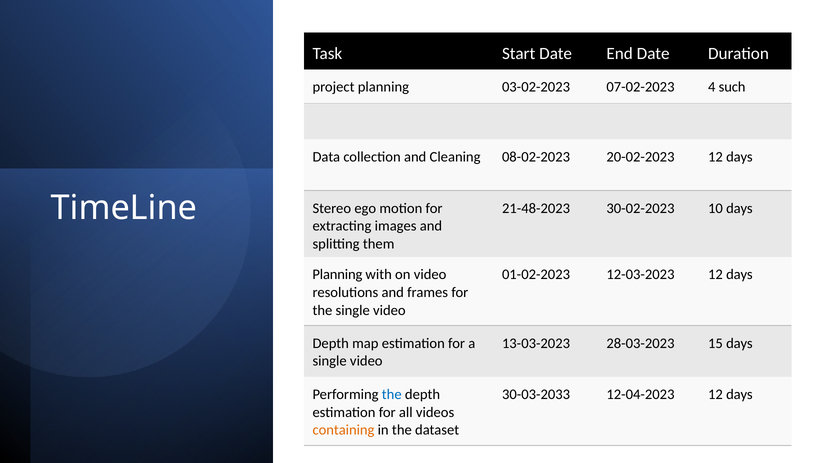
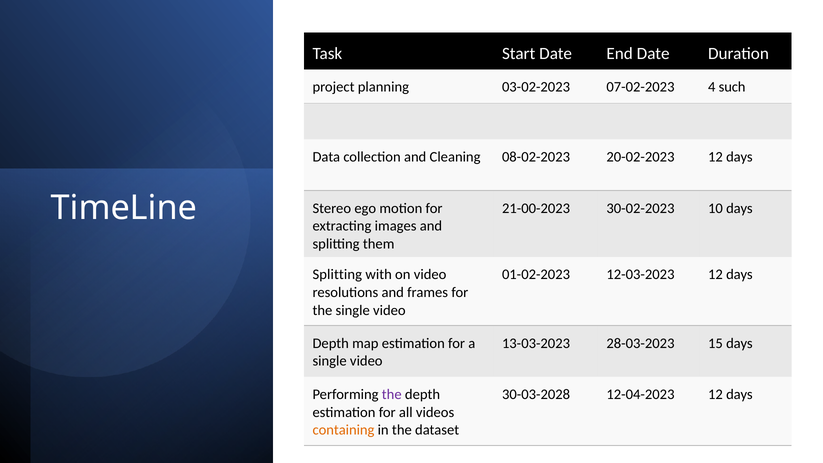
21-48-2023: 21-48-2023 -> 21-00-2023 (536, 208)
Planning: Planning -> Splitting (337, 275)
the colour: blue -> purple (392, 394)
30-03-2033: 30-03-2033 -> 30-03-2028 (536, 394)
